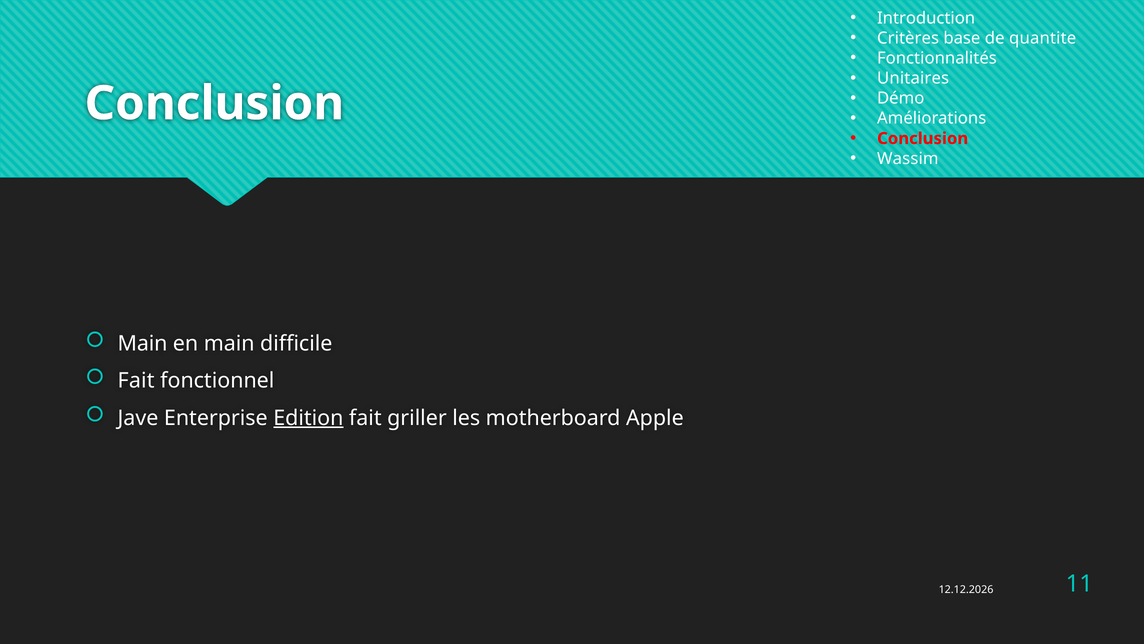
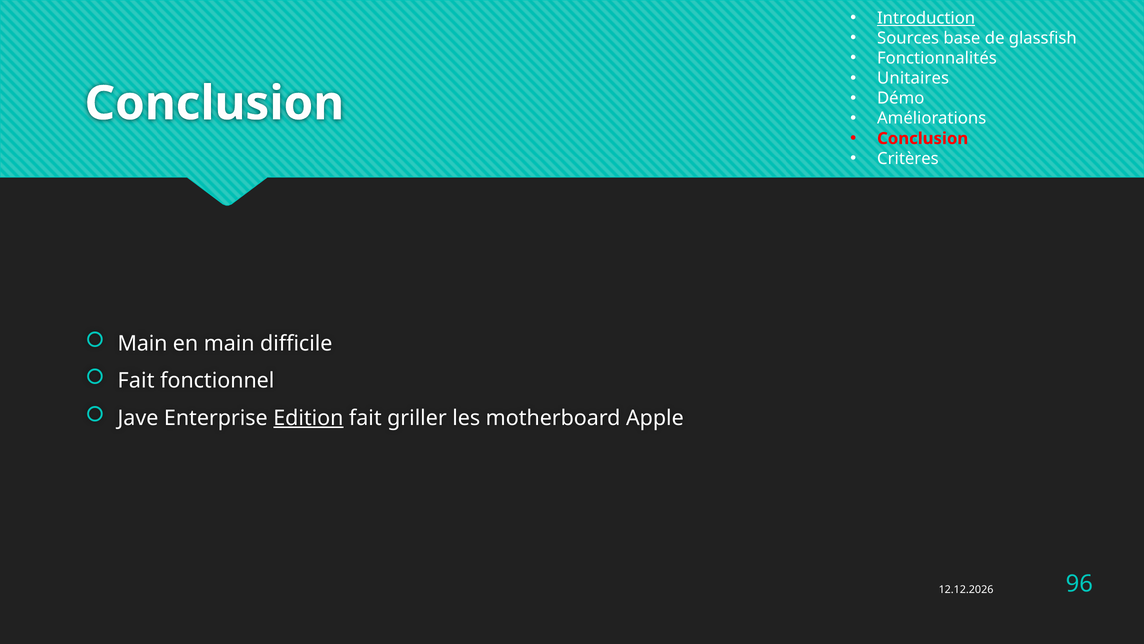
Introduction underline: none -> present (926, 18)
Critères: Critères -> Sources (908, 38)
quantite: quantite -> glassfish (1043, 38)
Wassim: Wassim -> Critères (908, 158)
11: 11 -> 96 (1079, 583)
